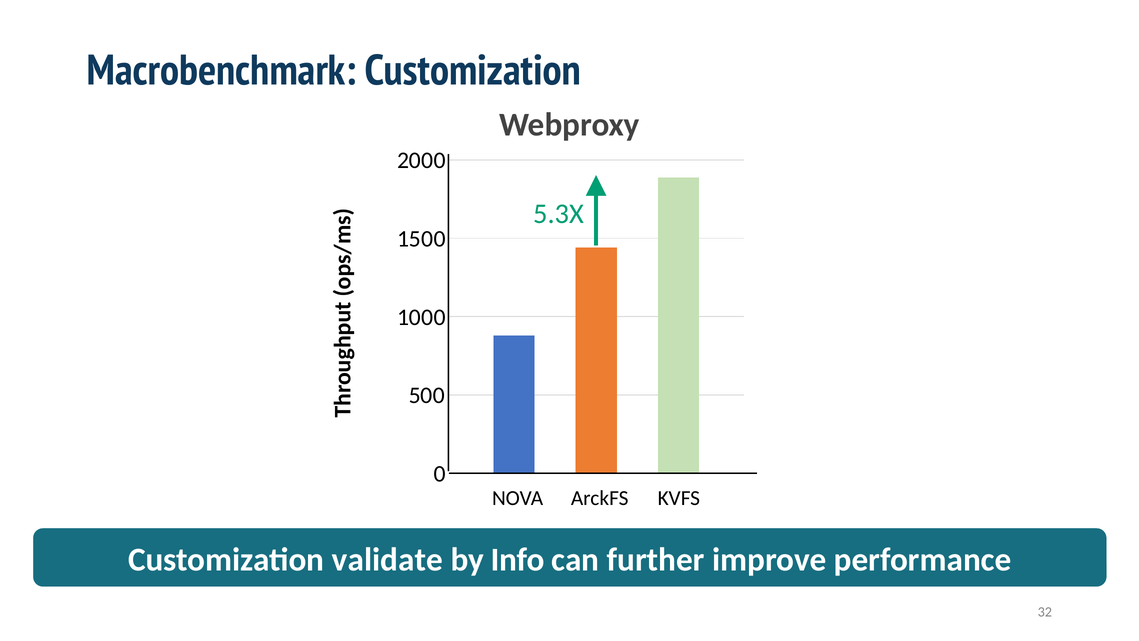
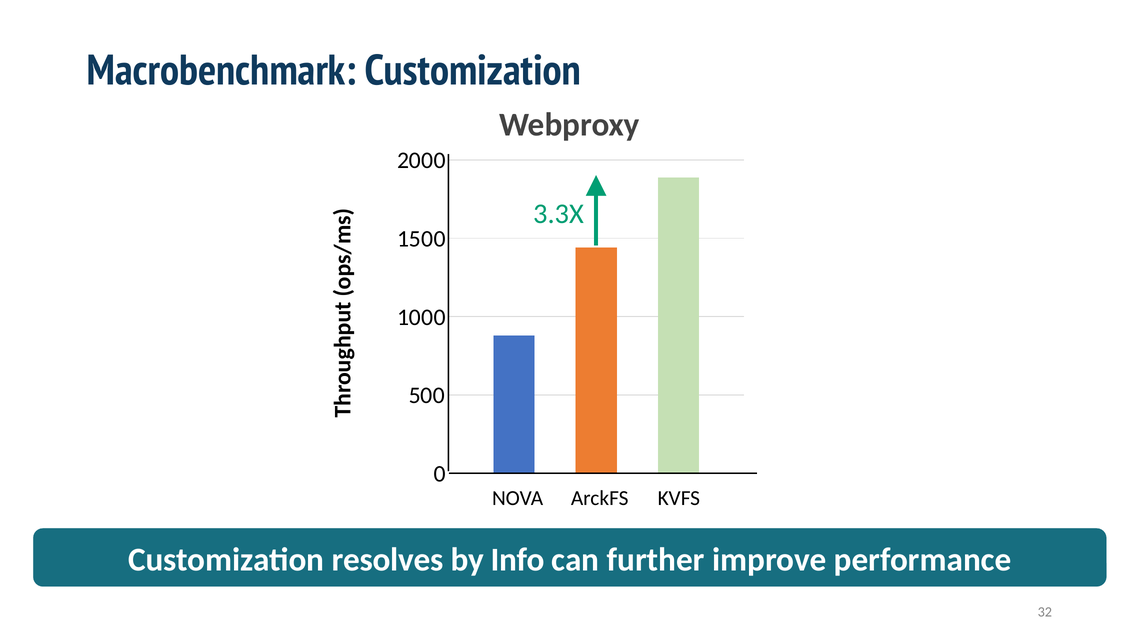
5.3X: 5.3X -> 3.3X (559, 214)
validate: validate -> resolves (388, 559)
